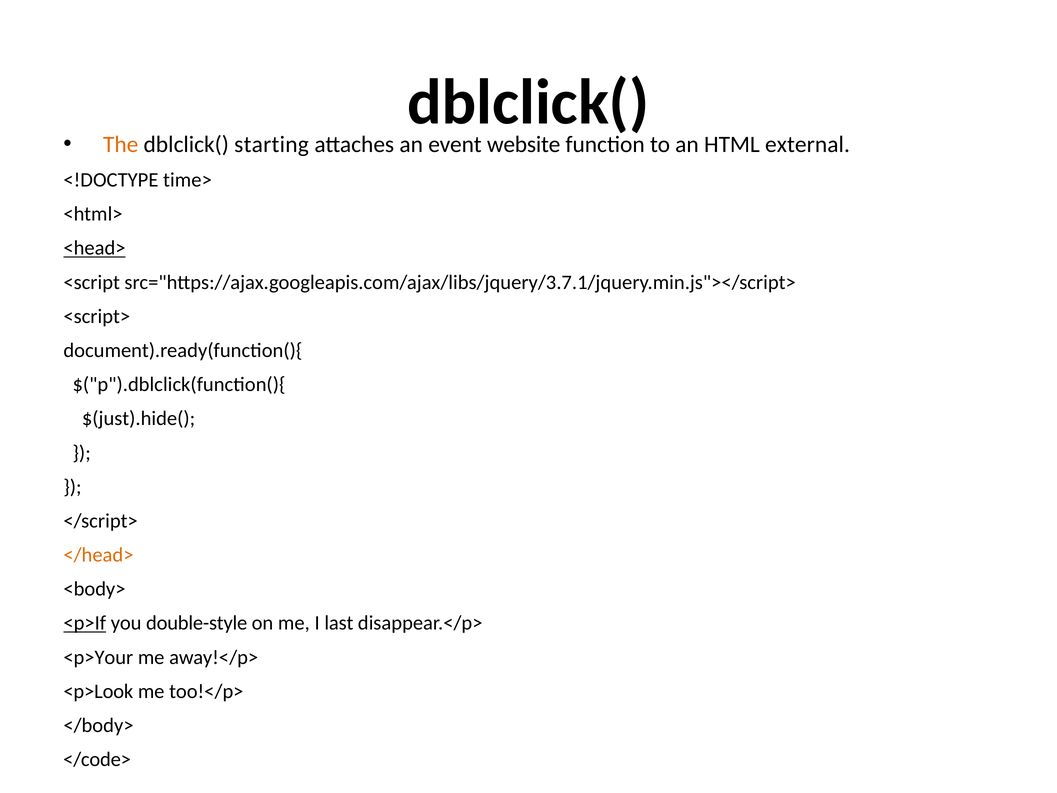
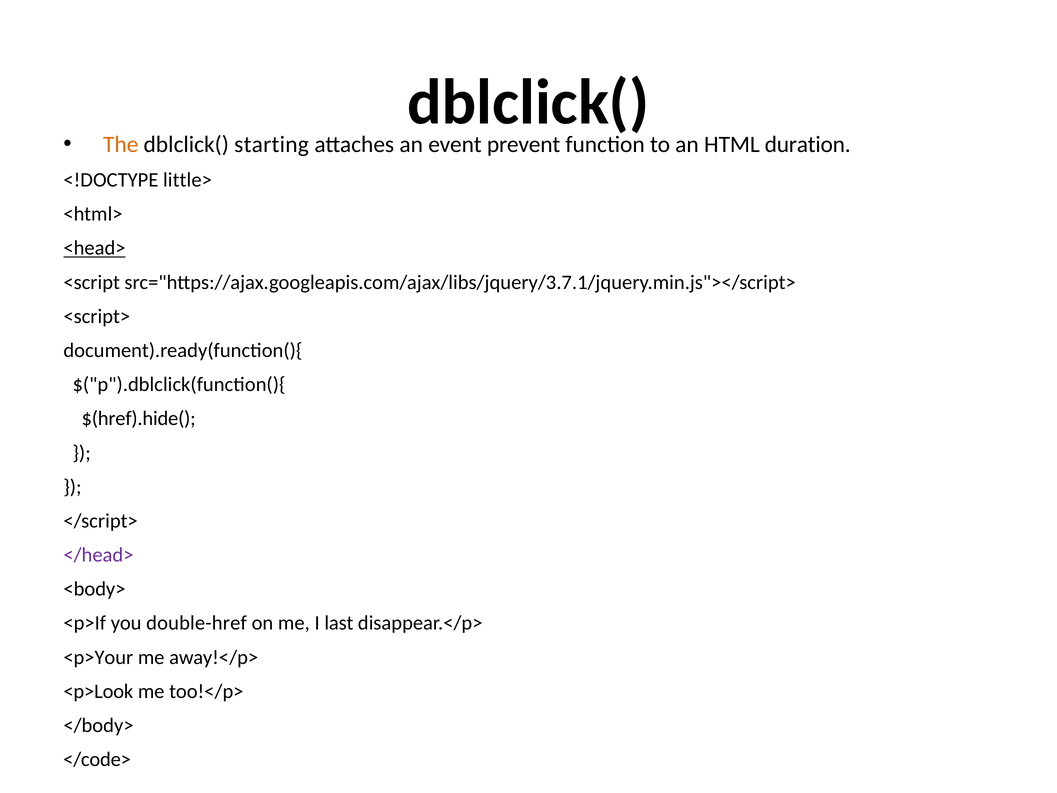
website: website -> prevent (524, 144)
external: external -> duration (808, 144)
time>: time> -> little> (187, 180)
$(just).hide(: $(just).hide( -> $(href).hide( (139, 419)
</head> colour: orange -> purple (98, 555)
<p>If underline: present -> none (85, 623)
double-style: double-style -> double-href (196, 623)
